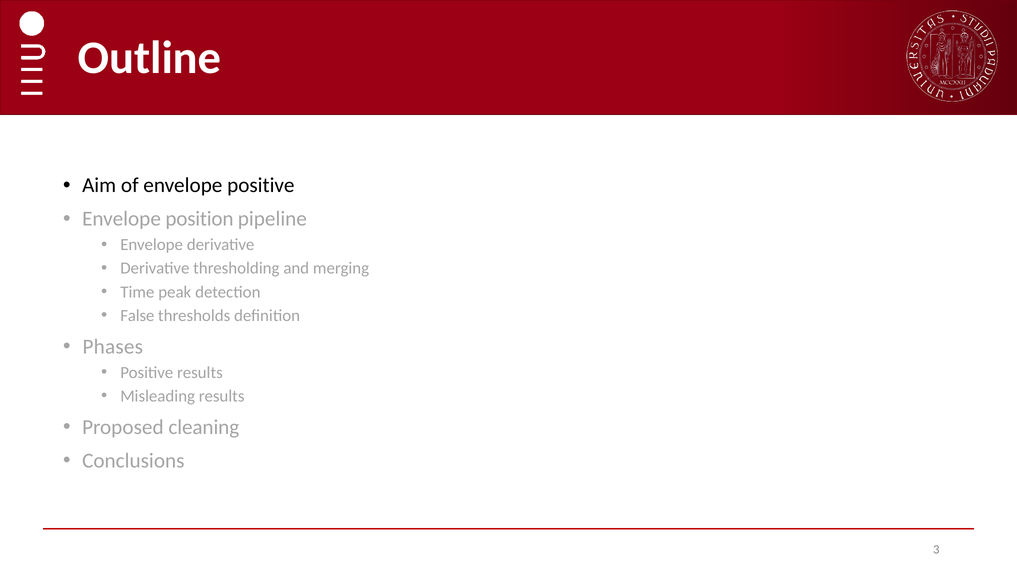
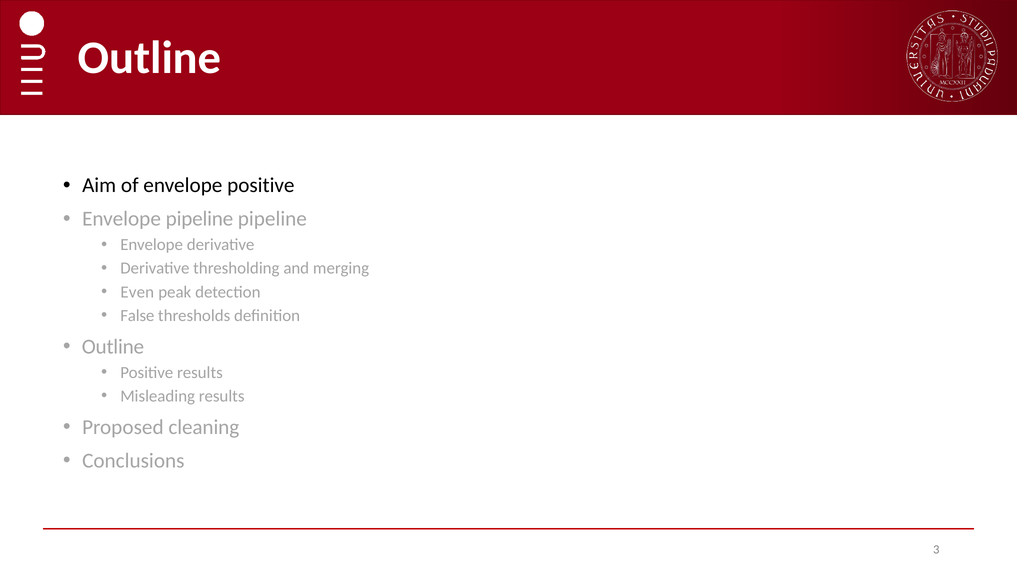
Envelope position: position -> pipeline (199, 219)
Time: Time -> Even (137, 292)
Phases: Phases -> Outline (113, 347)
